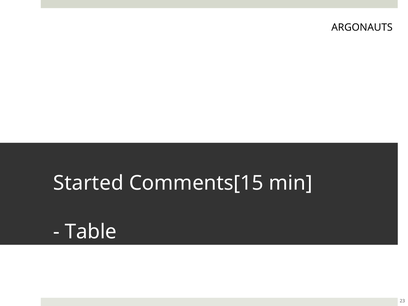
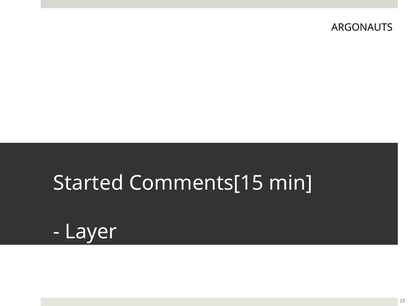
Table: Table -> Layer (91, 232)
